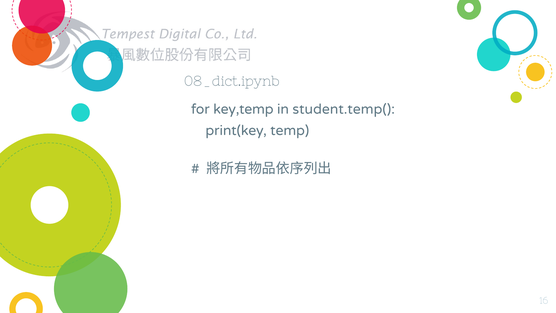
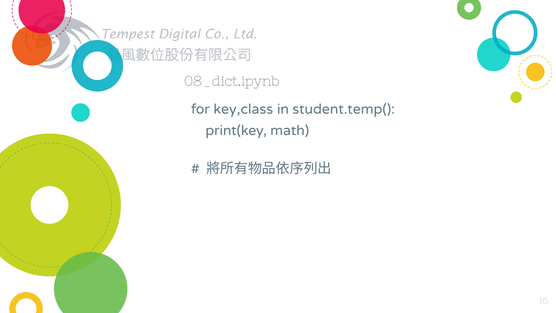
key,temp: key,temp -> key,class (243, 109)
temp: temp -> math (290, 130)
